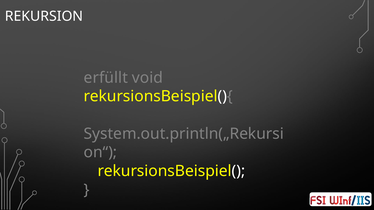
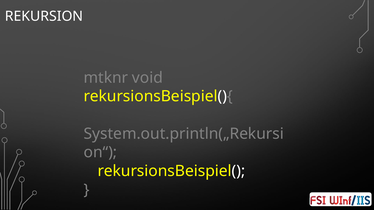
erfüllt: erfüllt -> mtknr (106, 78)
